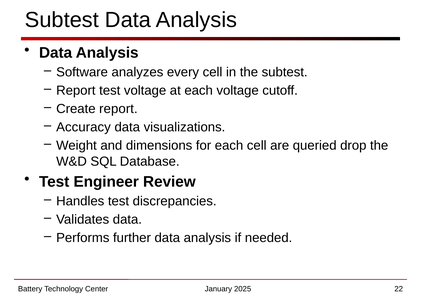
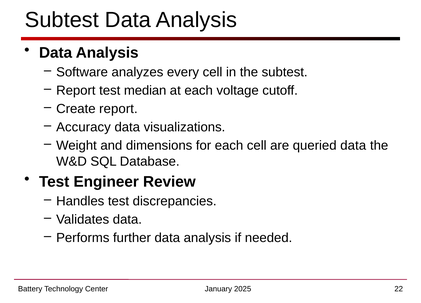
test voltage: voltage -> median (145, 91)
queried drop: drop -> data (353, 146)
